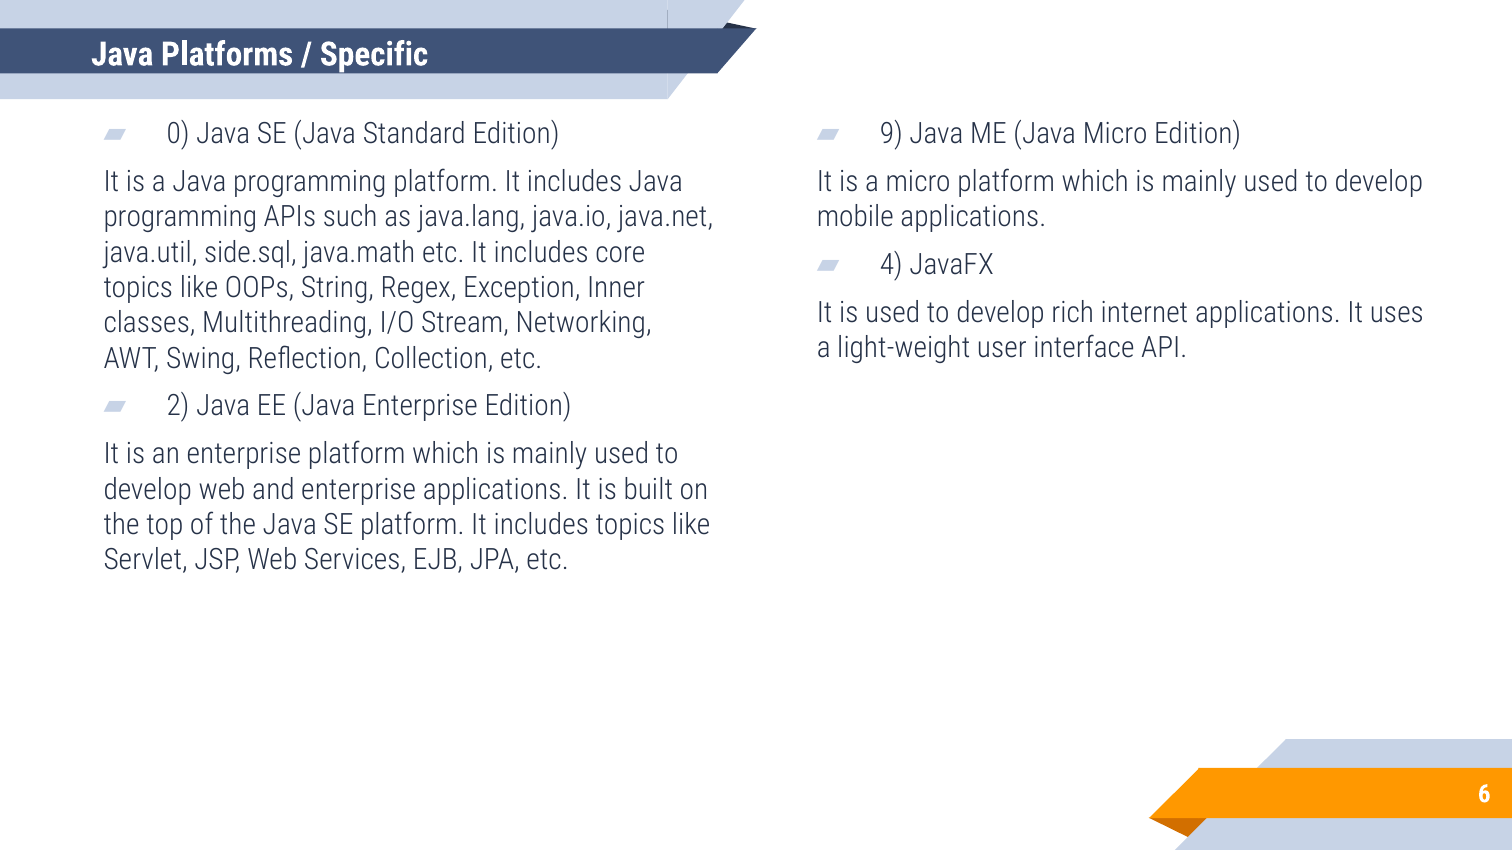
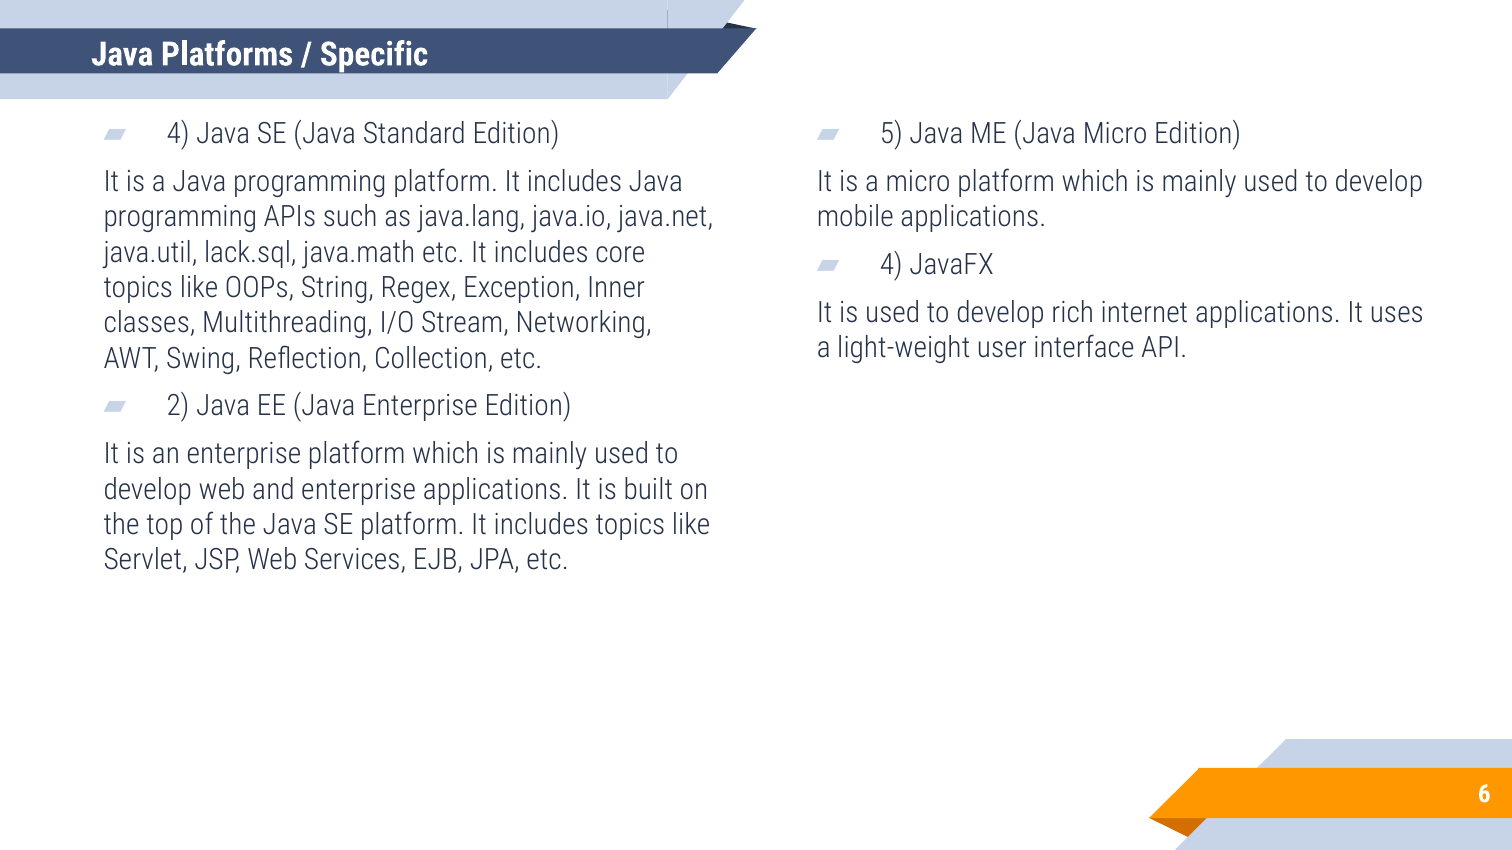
0: 0 -> 4 (178, 134)
9: 9 -> 5 (891, 134)
side.sql: side.sql -> lack.sql (250, 253)
